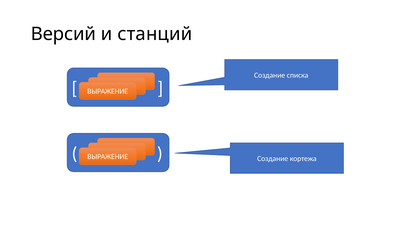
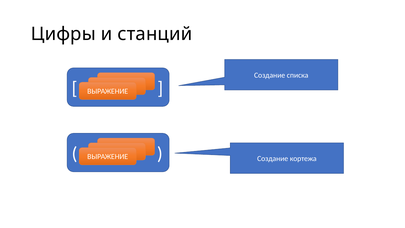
Версий: Версий -> Цифры (63, 34)
